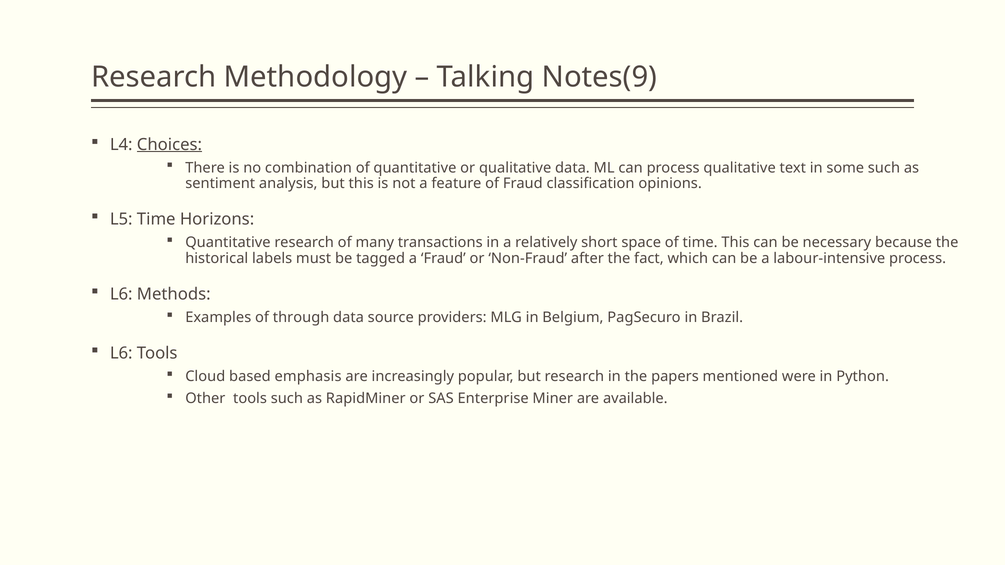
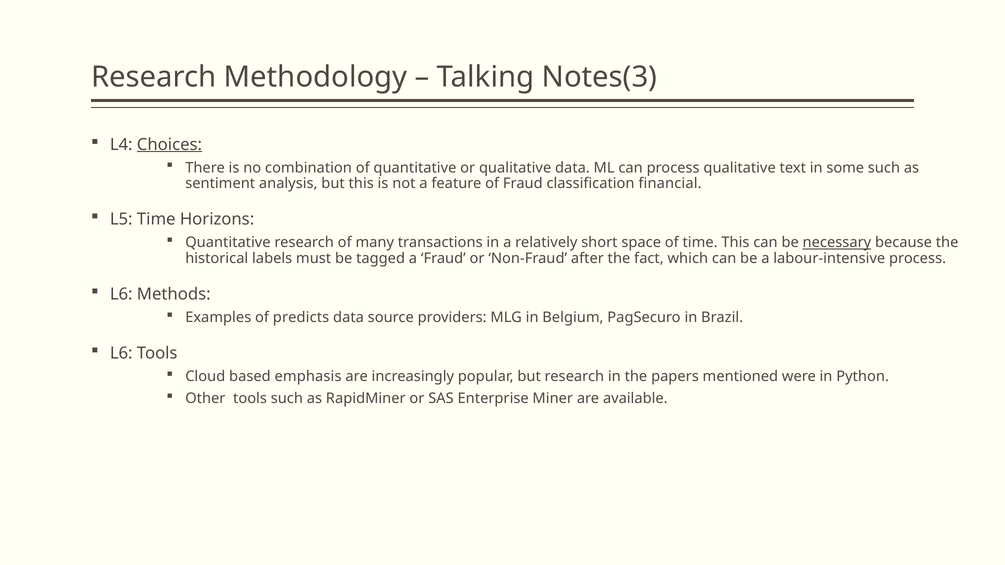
Notes(9: Notes(9 -> Notes(3 (599, 77)
opinions: opinions -> financial (670, 184)
necessary underline: none -> present (837, 243)
through: through -> predicts (301, 318)
